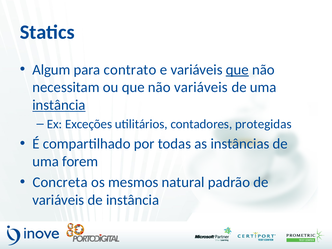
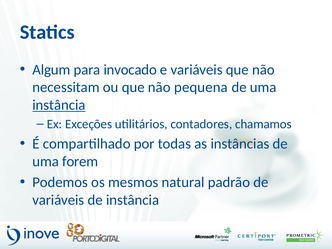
contrato: contrato -> invocado (130, 70)
que underline: present -> none (237, 70)
não variáveis: variáveis -> pequena (201, 87)
protegidas: protegidas -> chamamos (263, 124)
Concreta: Concreta -> Podemos (60, 182)
